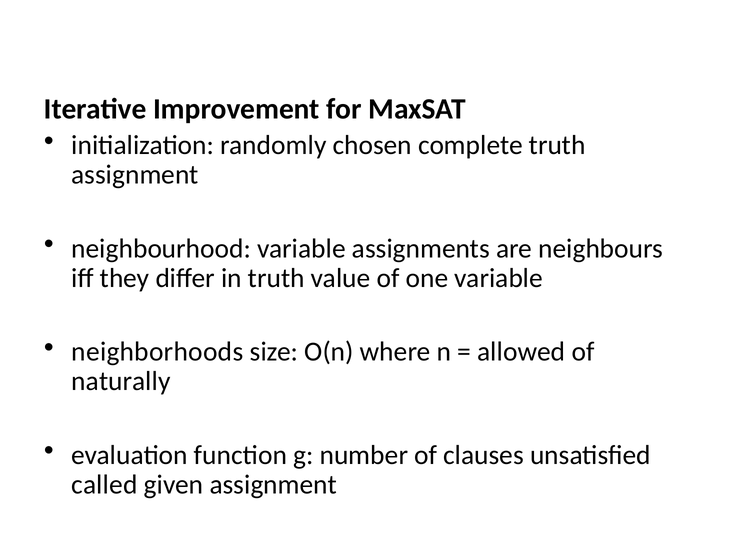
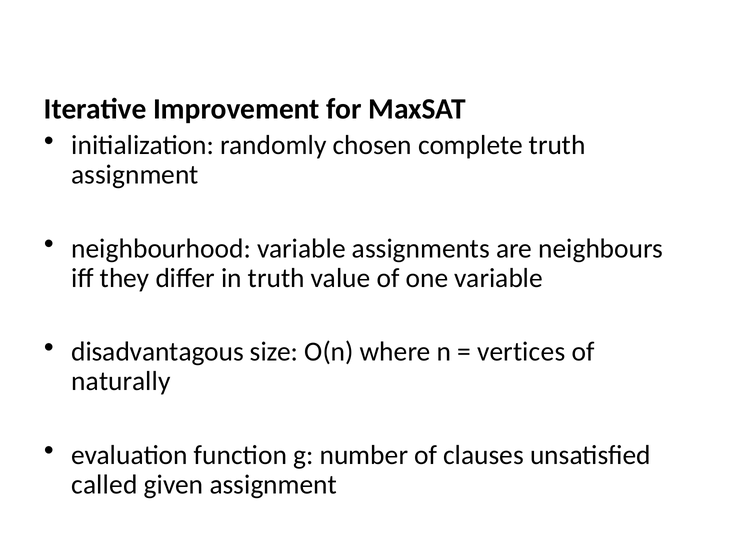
neighborhoods: neighborhoods -> disadvantagous (158, 352)
allowed: allowed -> vertices (521, 352)
